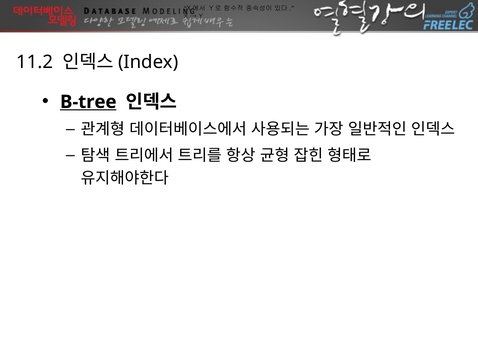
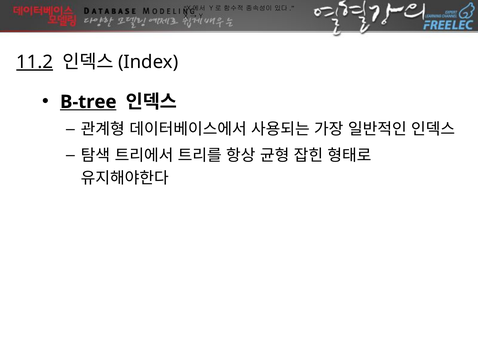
11.2 underline: none -> present (35, 62)
